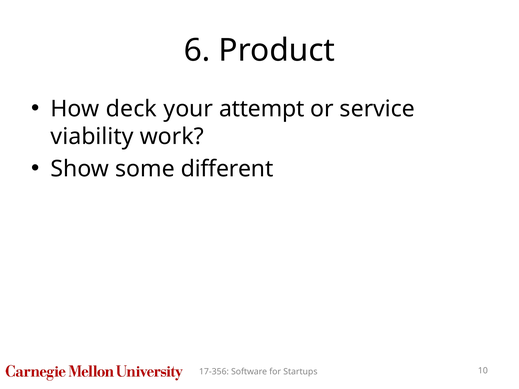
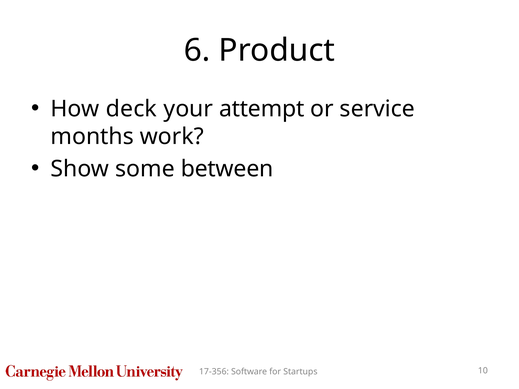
viability: viability -> months (92, 137)
different: different -> between (227, 169)
